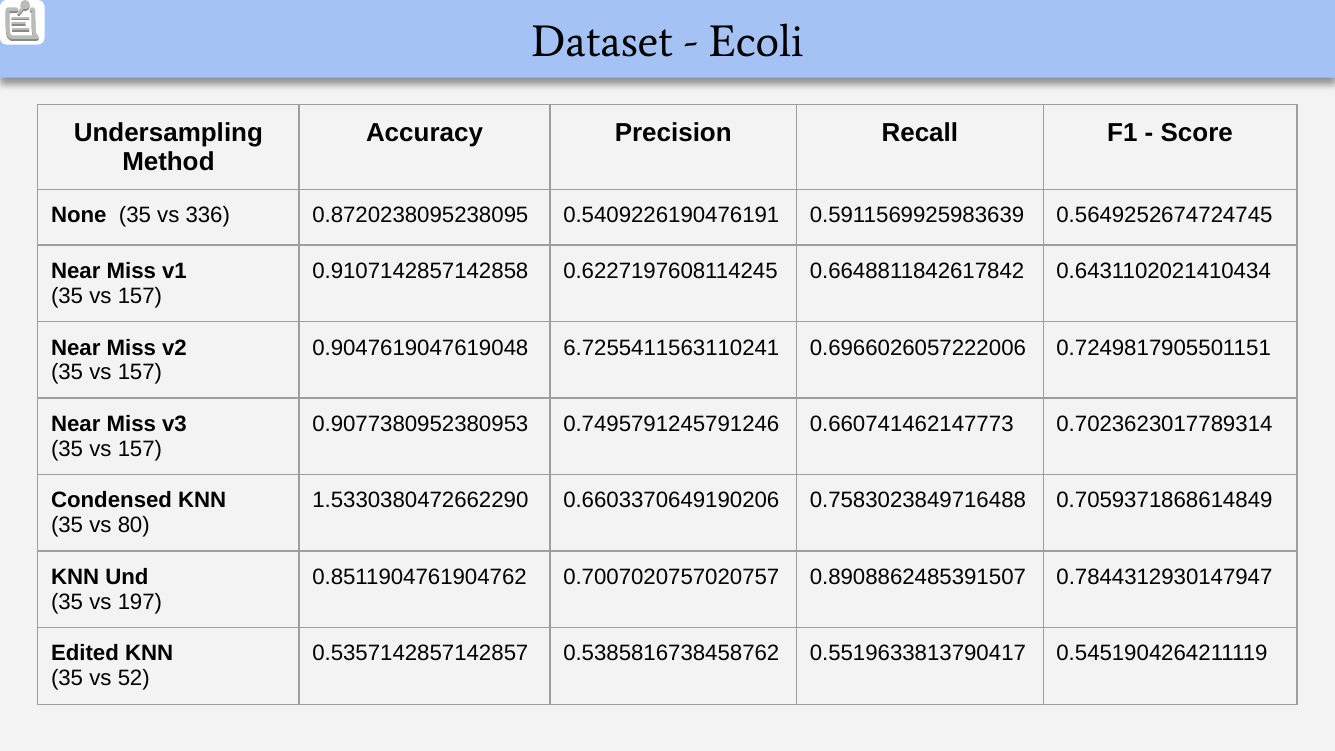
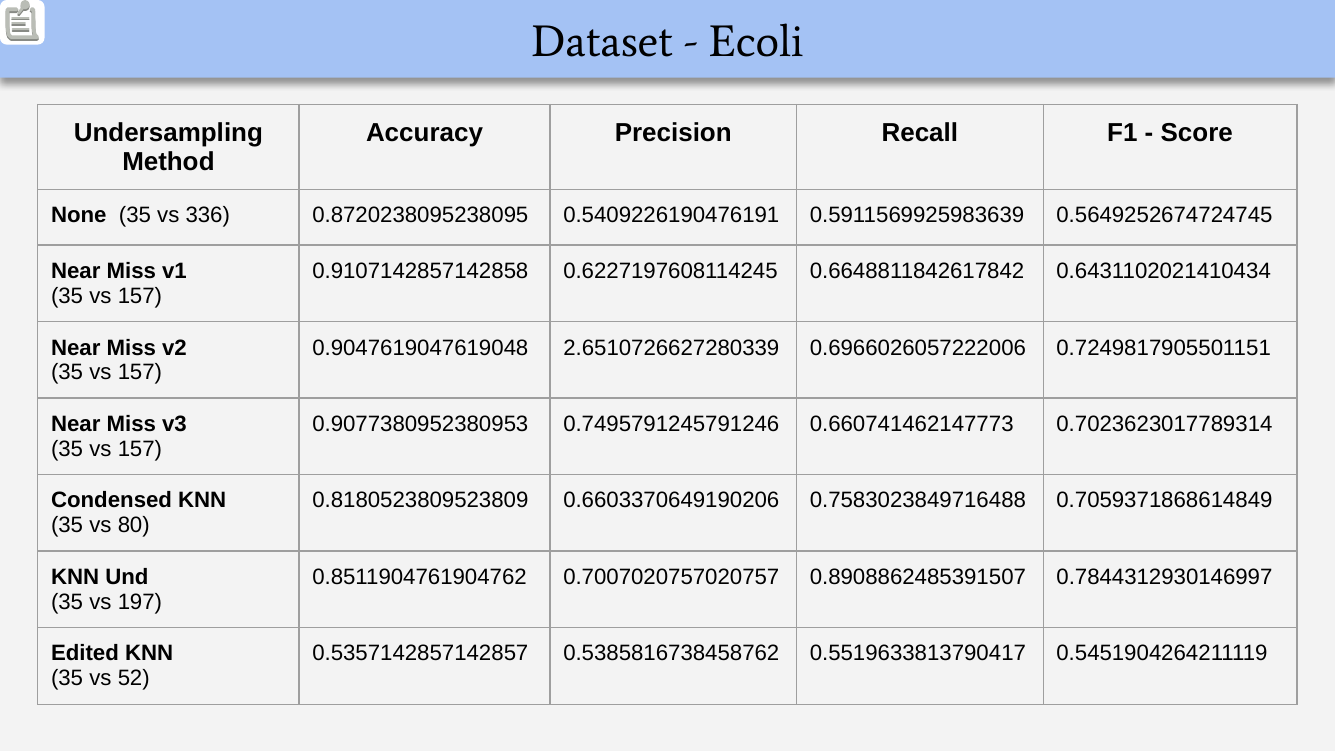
6.7255411563110241: 6.7255411563110241 -> 2.6510726627280339 (671, 348)
1.5330380472662290: 1.5330380472662290 -> 0.8180523809523809 (420, 501)
0.7844312930147947: 0.7844312930147947 -> 0.7844312930146997 (1164, 577)
